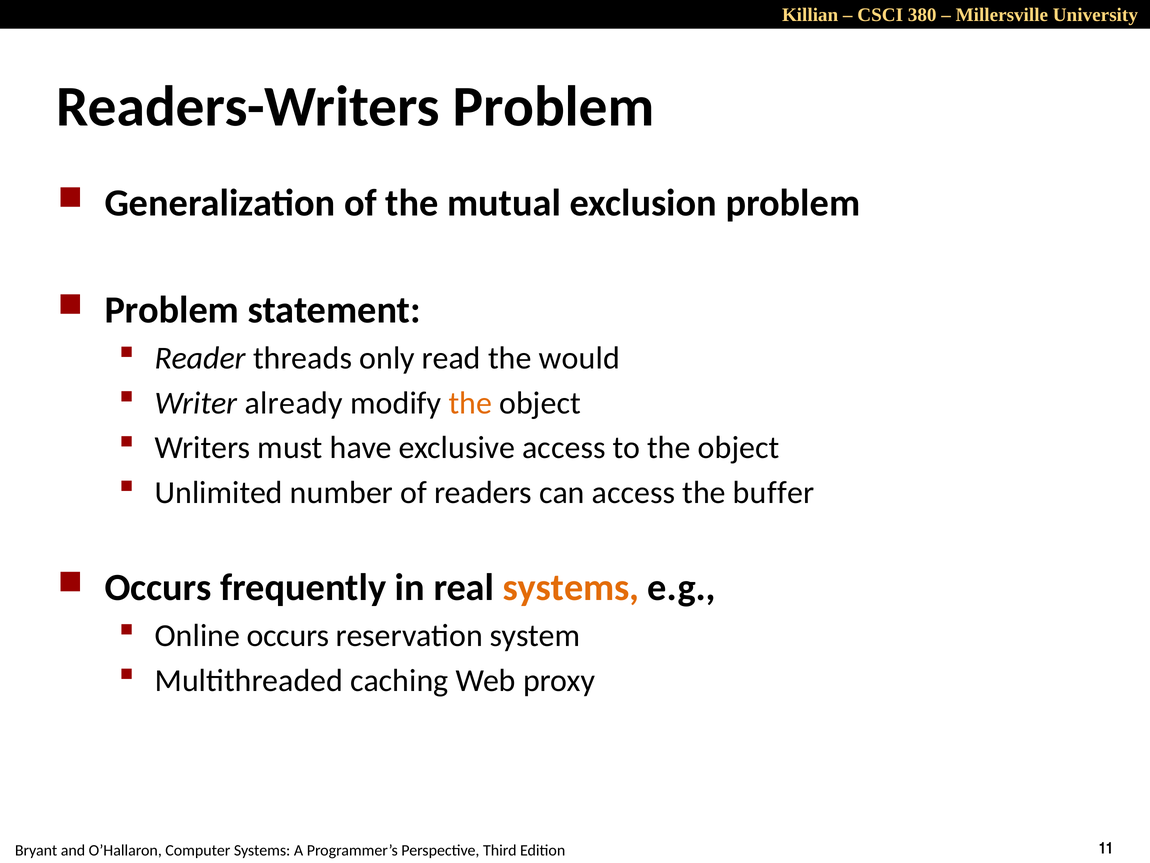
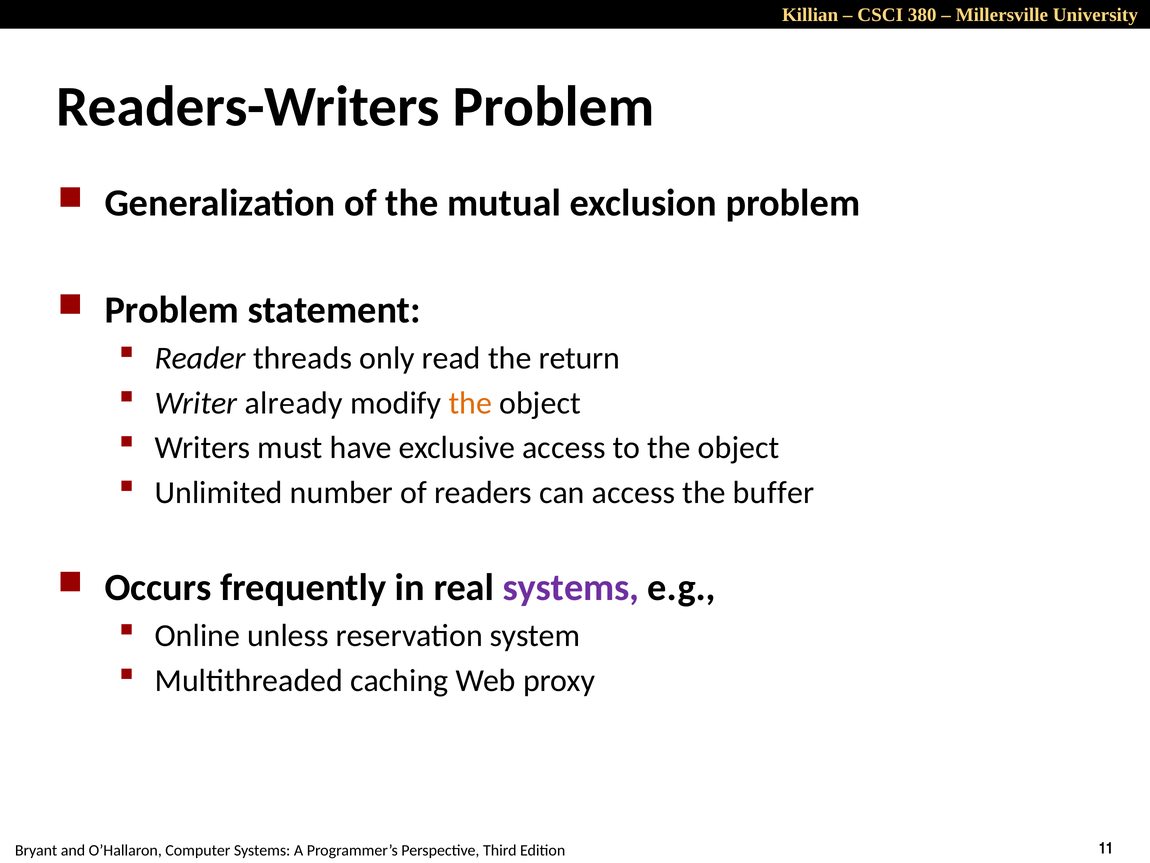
would: would -> return (579, 358)
systems colour: orange -> purple (571, 587)
Online occurs: occurs -> unless (288, 635)
